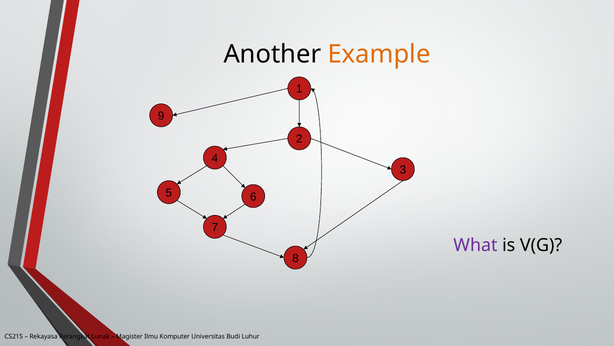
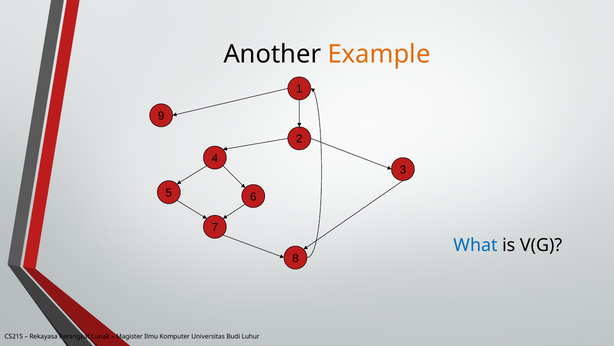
What colour: purple -> blue (475, 245)
